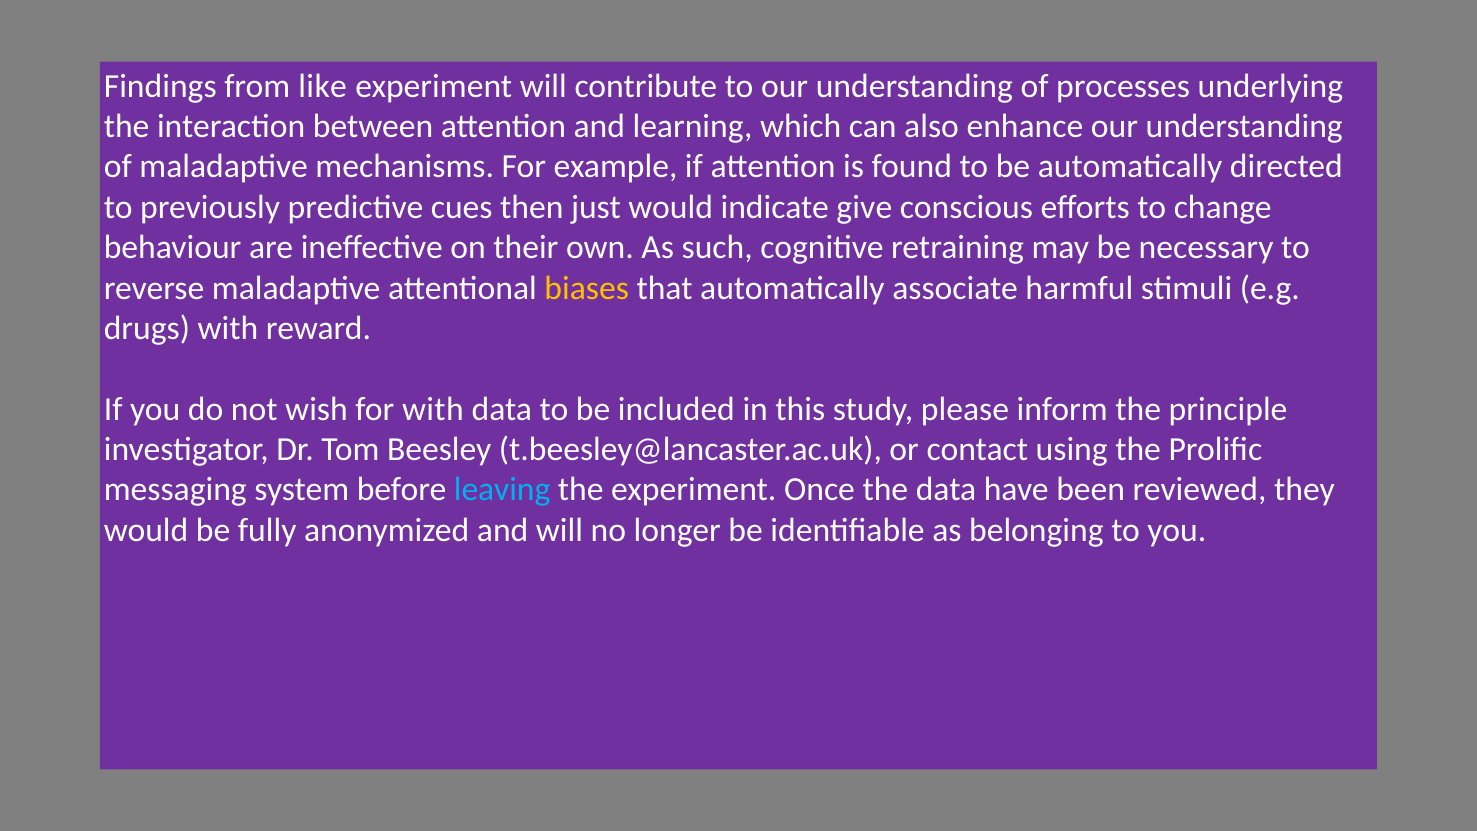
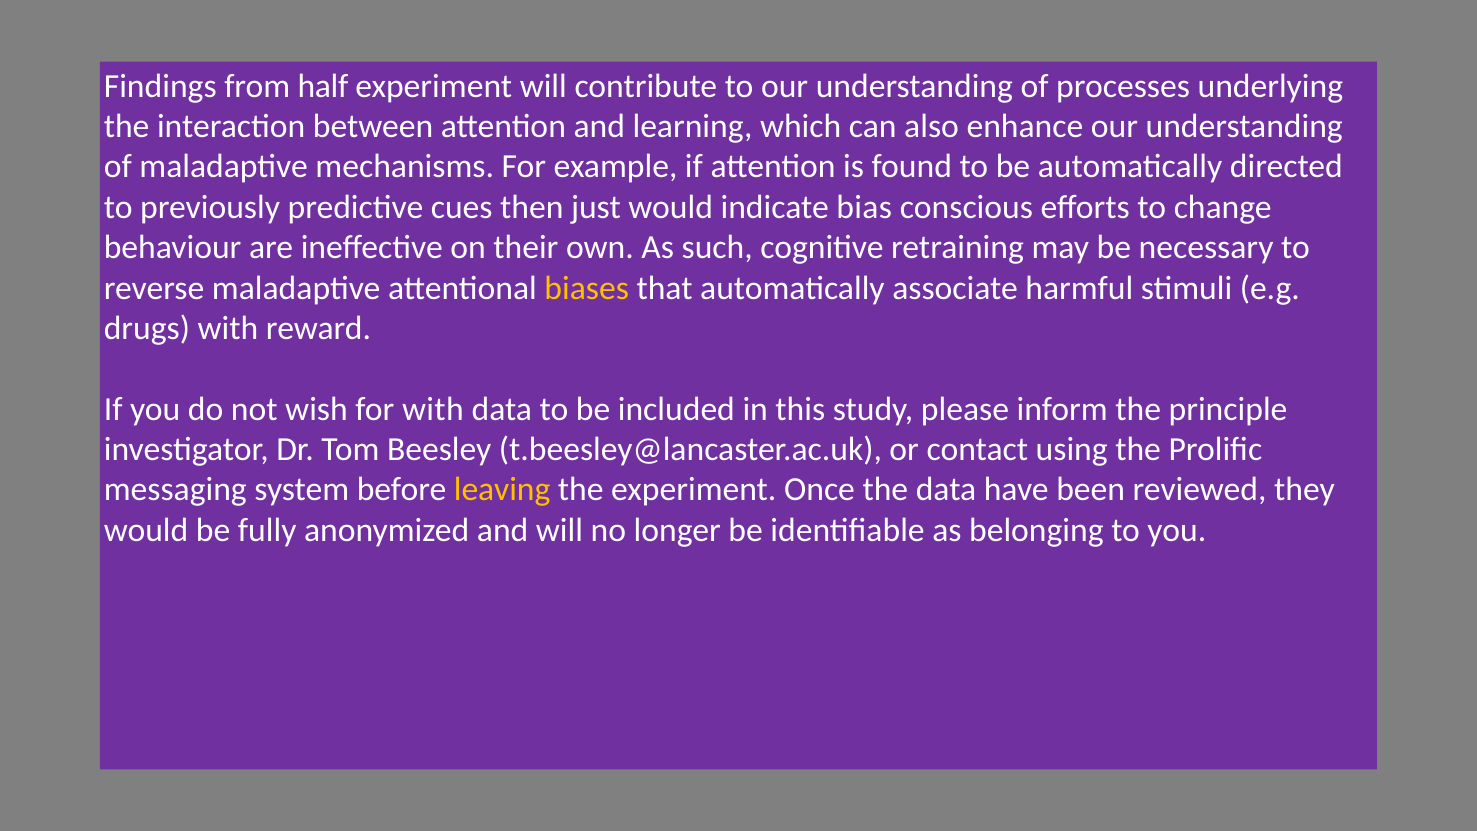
like: like -> half (323, 86)
give: give -> bias (864, 207)
leaving colour: light blue -> yellow (502, 490)
